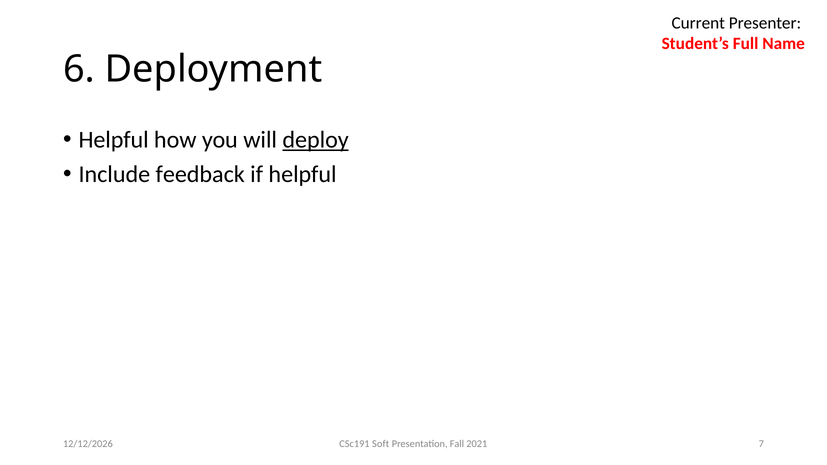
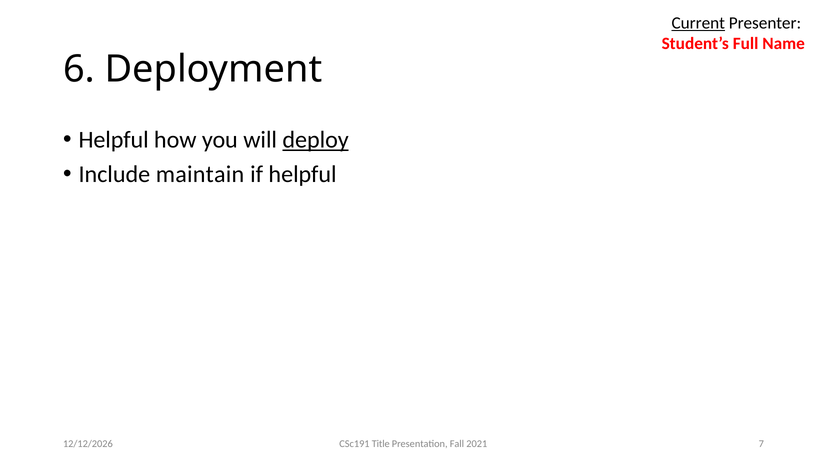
Current underline: none -> present (698, 23)
feedback: feedback -> maintain (200, 174)
Soft: Soft -> Title (381, 444)
